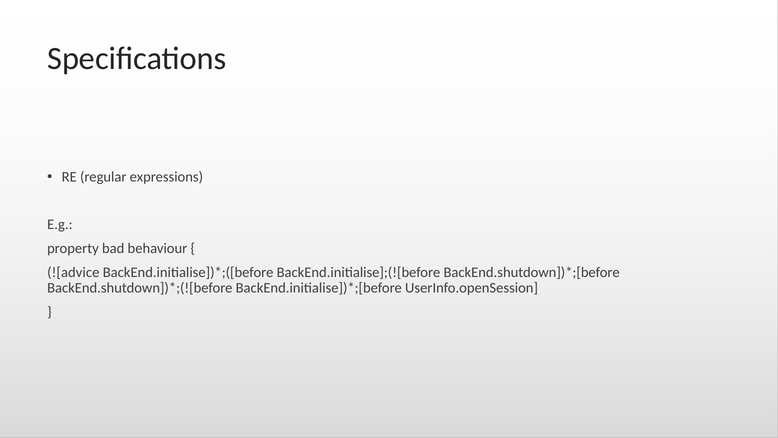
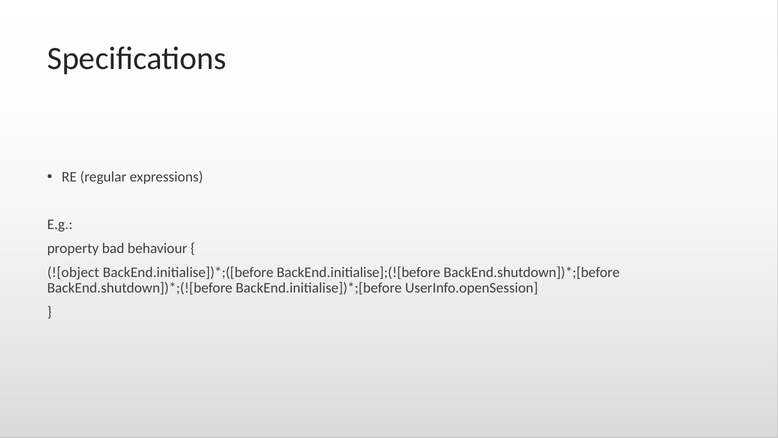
![advice: ![advice -> ![object (73, 272)
